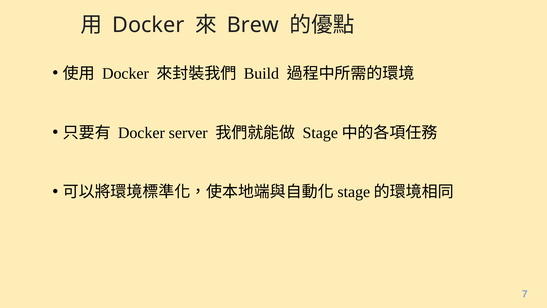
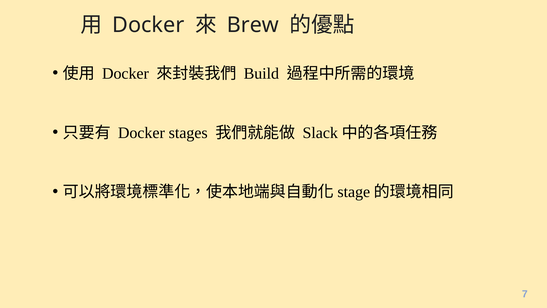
server: server -> stages (188, 133)
Stage: Stage -> Slack (320, 133)
